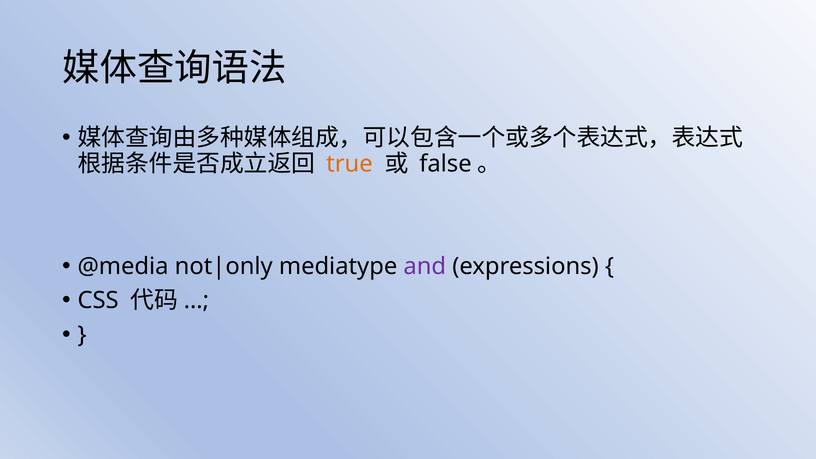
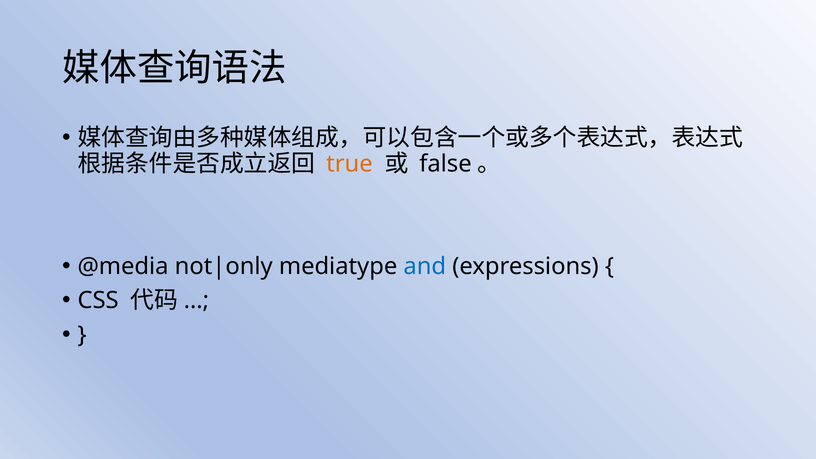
and colour: purple -> blue (425, 266)
